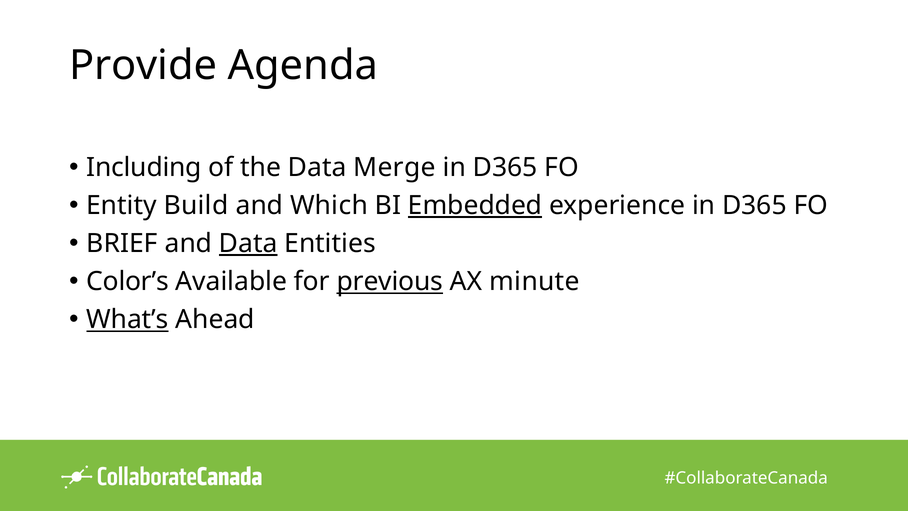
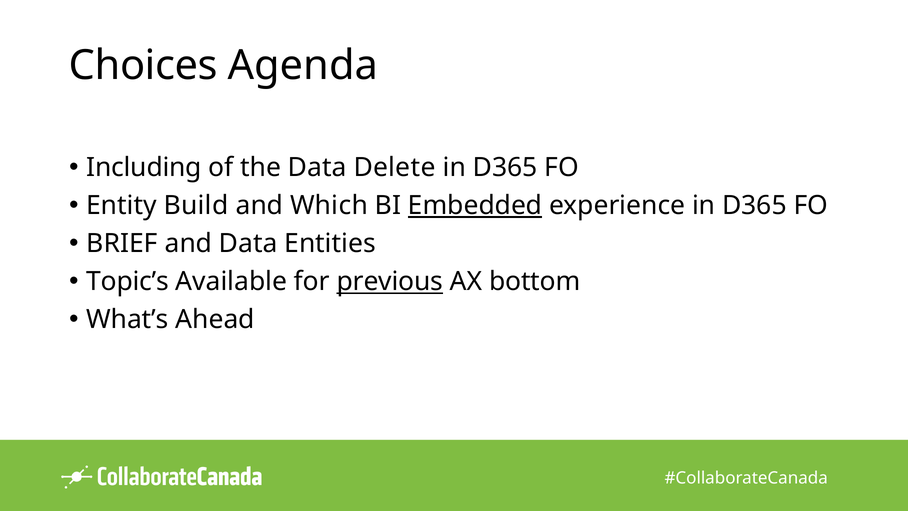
Provide: Provide -> Choices (143, 65)
Merge: Merge -> Delete (395, 167)
Data underline: present -> none (248, 243)
Color’s: Color’s -> Topic’s (127, 282)
minute: minute -> bottom (535, 282)
What’s underline: present -> none (127, 320)
